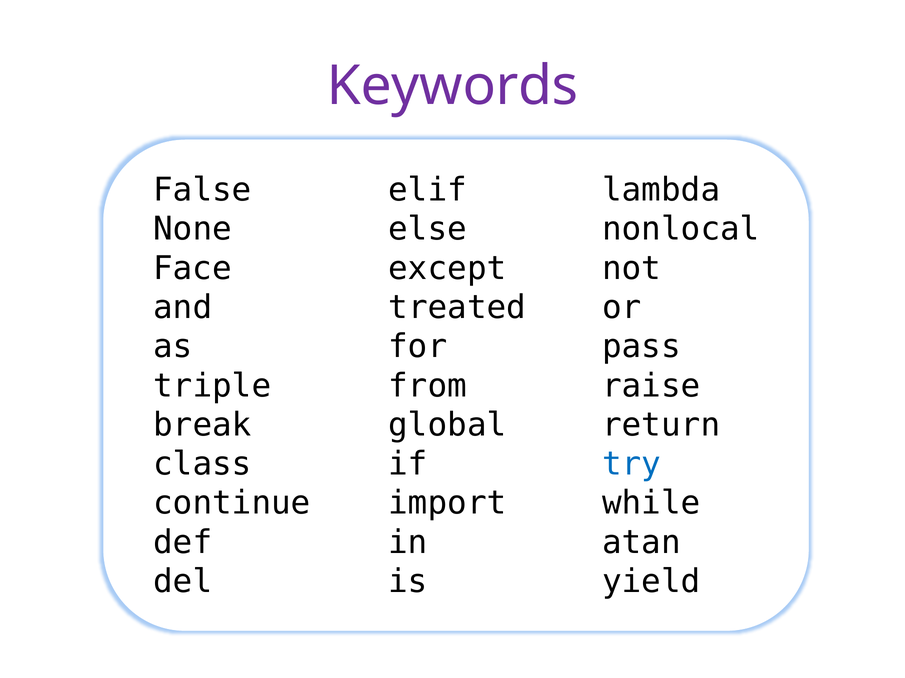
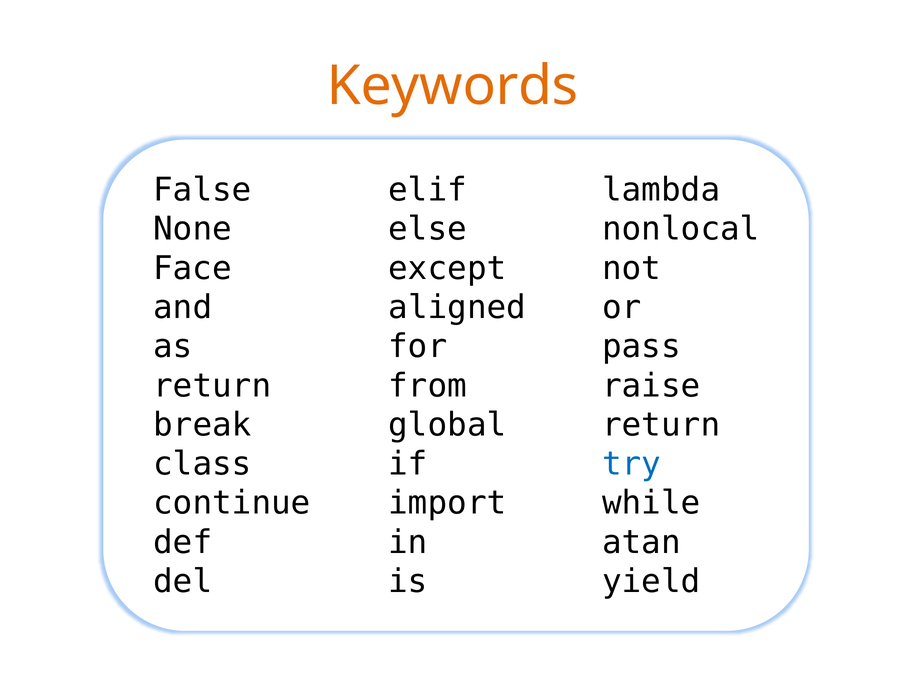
Keywords colour: purple -> orange (453, 86)
treated: treated -> aligned (457, 308)
triple: triple -> return (212, 386)
